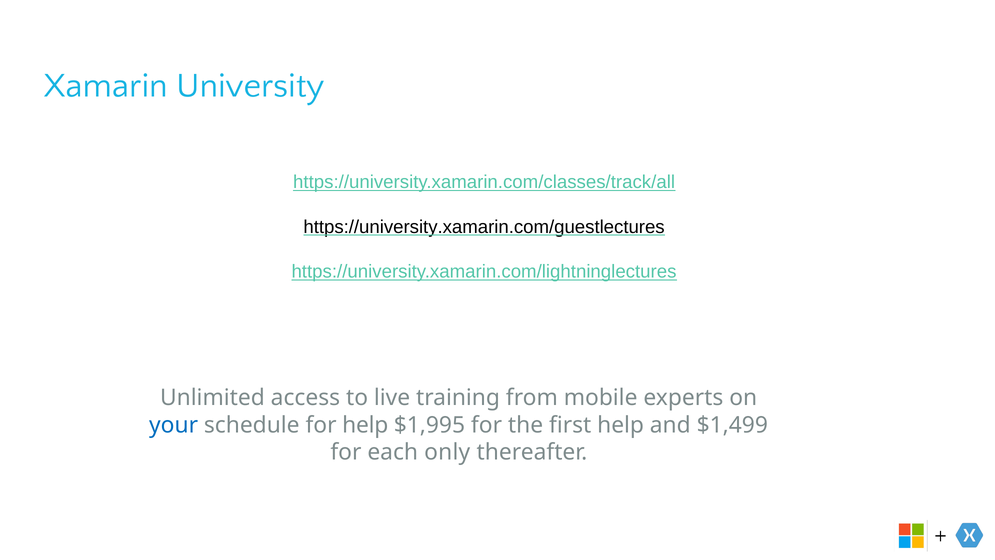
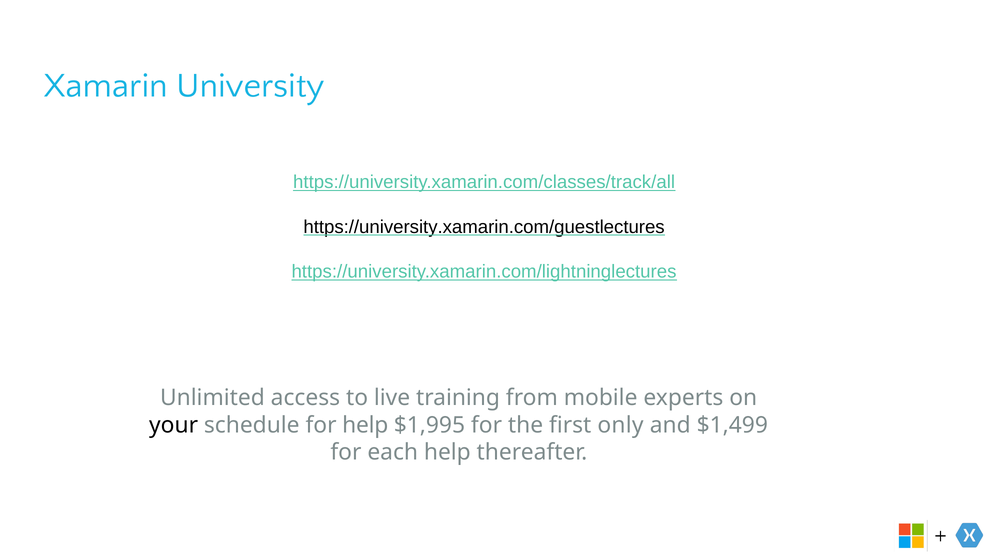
your colour: blue -> black (174, 425)
first help: help -> only (620, 425)
each only: only -> help (447, 452)
